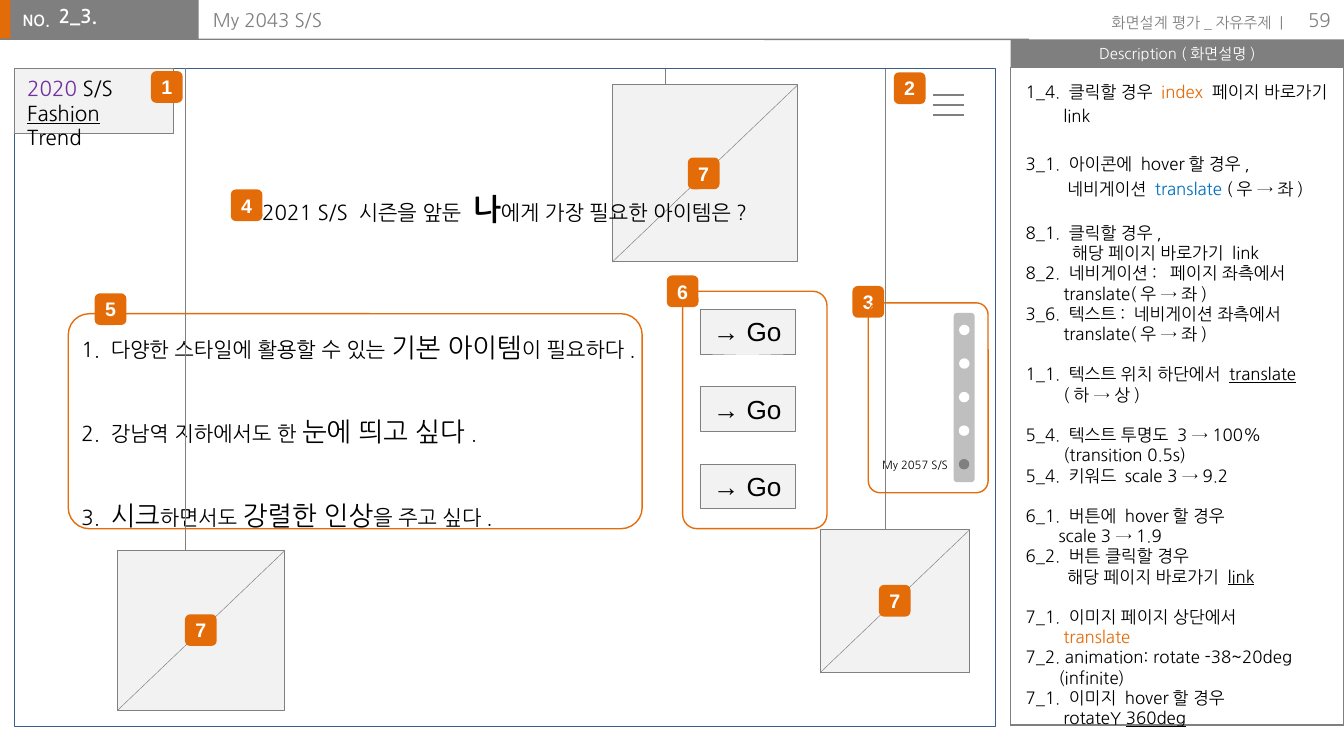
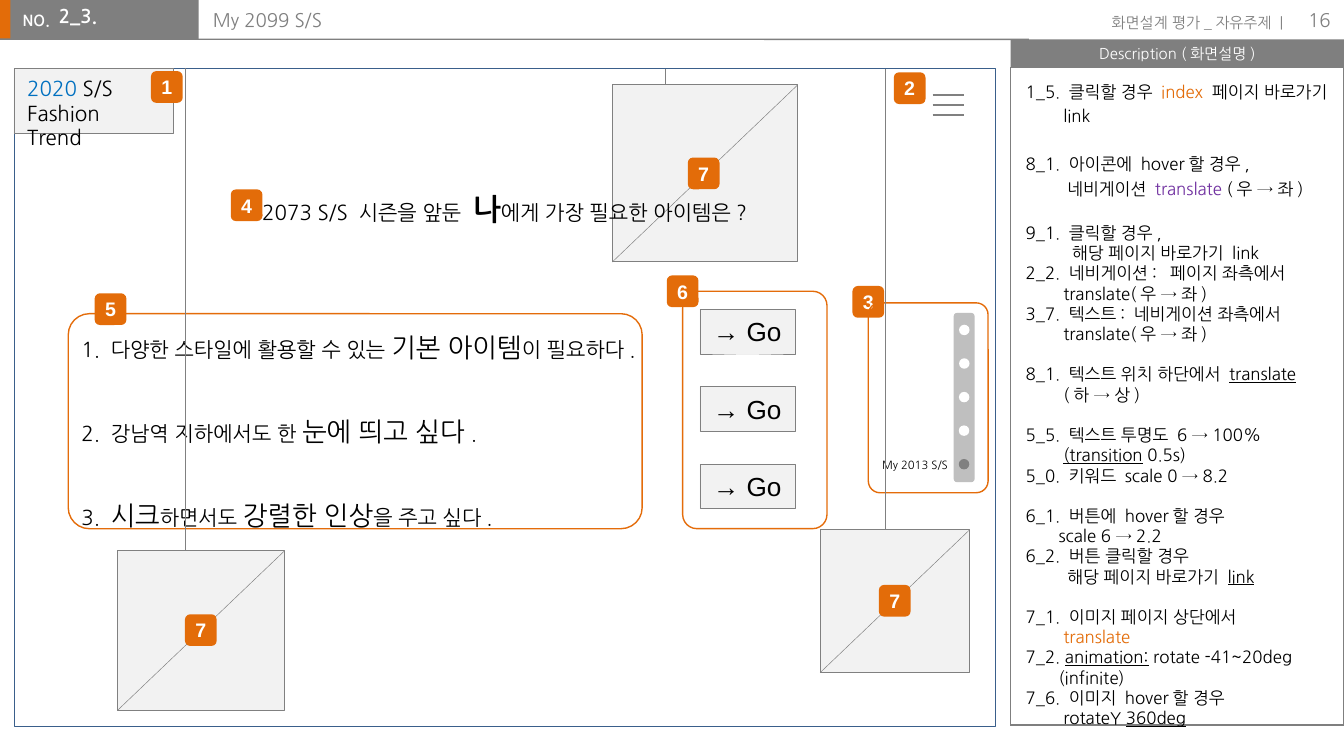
2043: 2043 -> 2099 (267, 21)
59: 59 -> 16 (1319, 21)
2020 colour: purple -> blue (52, 90)
1_4: 1_4 -> 1_5 (1043, 93)
Fashion underline: present -> none (64, 114)
3_1: 3_1 -> 8_1 (1043, 165)
translate colour: blue -> purple (1188, 189)
2021: 2021 -> 2073 (287, 214)
8_1: 8_1 -> 9_1 (1043, 234)
8_2: 8_2 -> 2_2 (1043, 274)
3_6: 3_6 -> 3_7 (1043, 315)
1_1: 1_1 -> 8_1 (1043, 375)
5_4: 5_4 -> 5_5 (1043, 436)
3: 3 -> 6 (1182, 436)
transition underline: none -> present (1103, 456)
2057: 2057 -> 2013 (915, 466)
5_4: 5_4 -> 5_0 (1043, 476)
3: 3 -> 0 (1172, 476)
9.2: 9.2 -> 8.2 (1215, 476)
3: 3 -> 6 (1106, 537)
1.9: 1.9 -> 2.2 (1149, 537)
animation underline: none -> present (1107, 658)
-38~20deg: -38~20deg -> -41~20deg (1248, 658)
7_1: 7_1 -> 7_6 (1043, 699)
